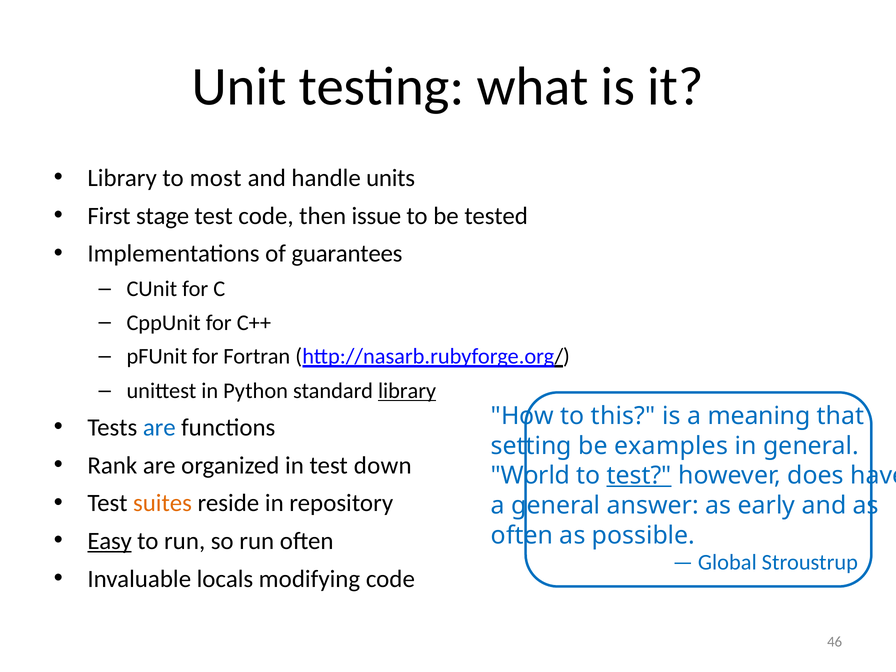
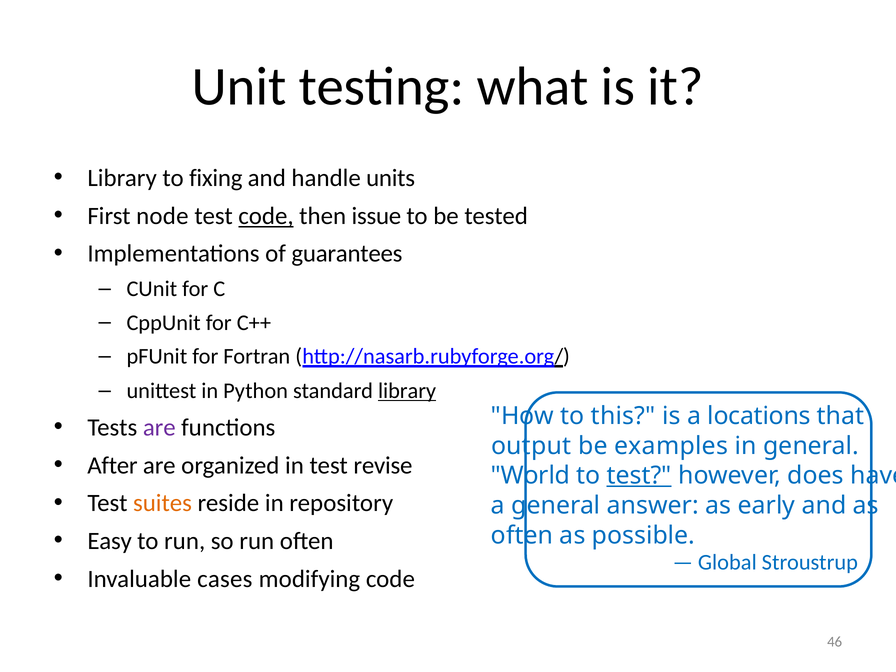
most: most -> fixing (216, 178)
stage: stage -> node (162, 216)
code underline: none -> present (266, 216)
meaning: meaning -> locations (759, 416)
are colour: blue -> purple (159, 427)
setting: setting -> output (531, 446)
Rank: Rank -> After (112, 465)
down: down -> revise (383, 465)
Easy underline: present -> none (110, 541)
locals: locals -> cases (225, 579)
